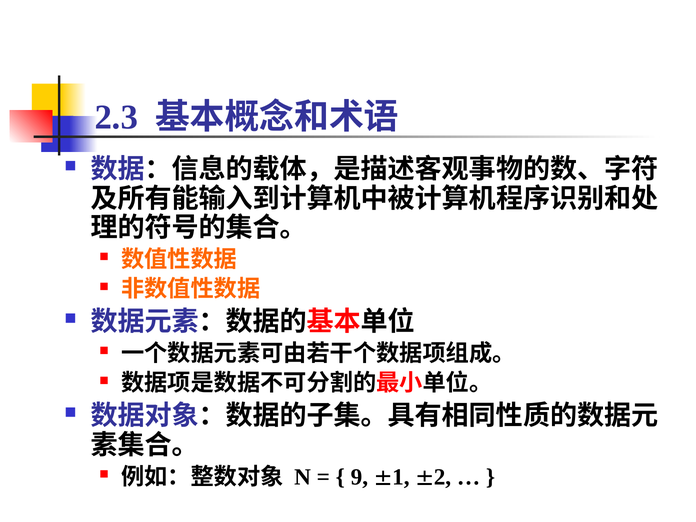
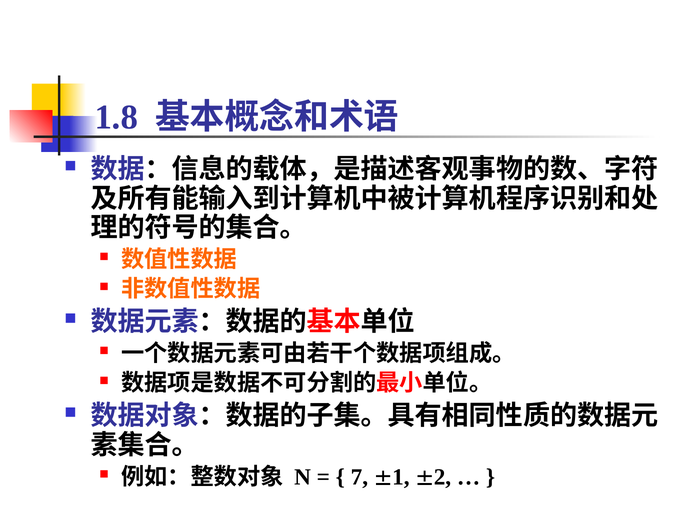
2.3: 2.3 -> 1.8 (116, 117)
9: 9 -> 7 (359, 477)
